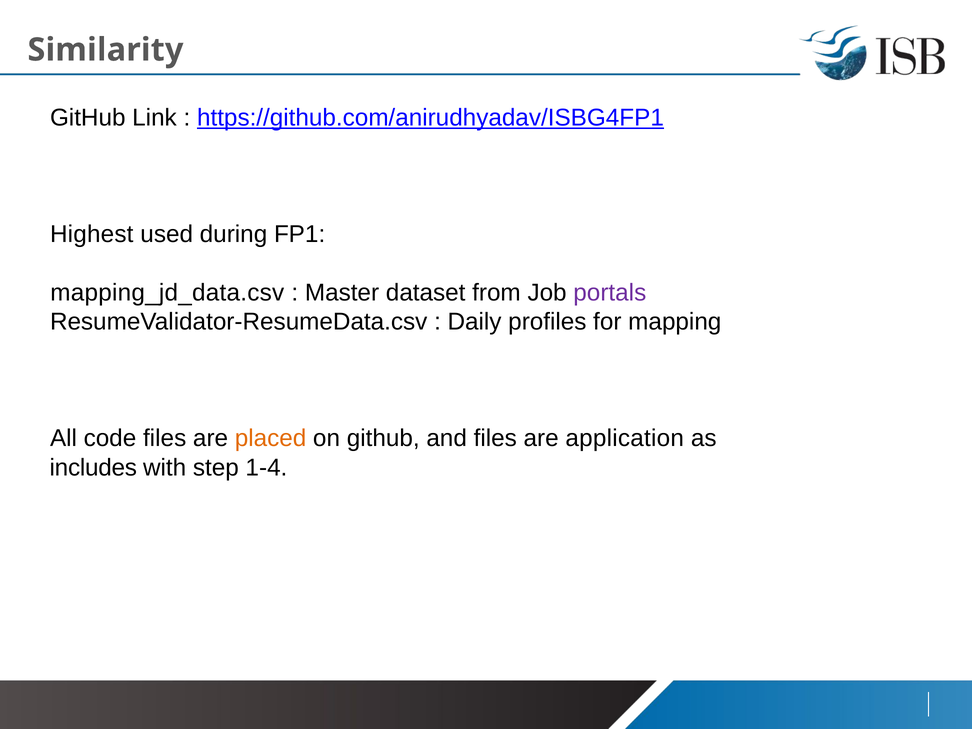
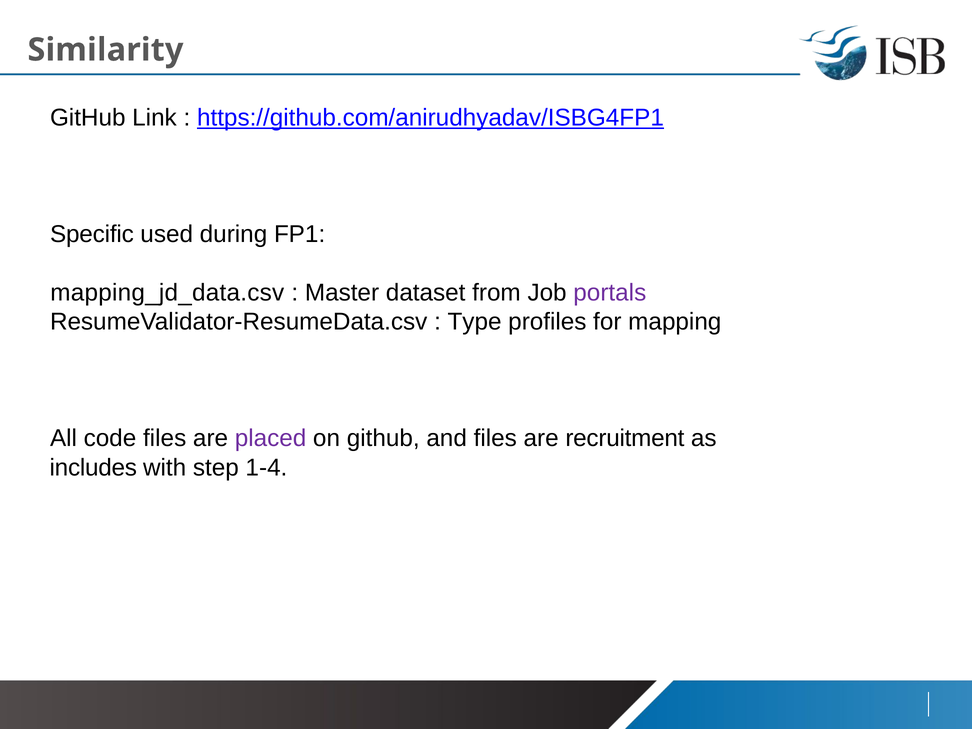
Highest: Highest -> Specific (92, 234)
Daily: Daily -> Type (475, 322)
placed colour: orange -> purple (271, 438)
application: application -> recruitment (625, 438)
